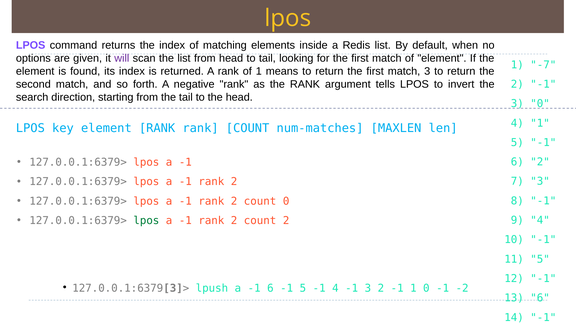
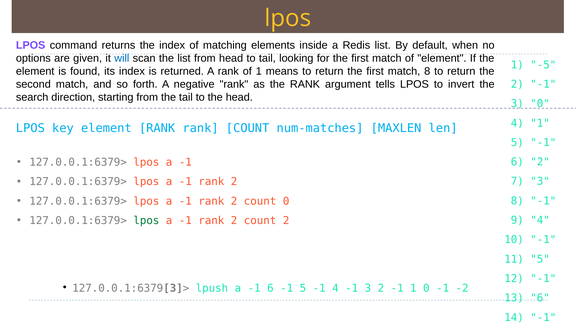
will colour: purple -> blue (122, 58)
-7: -7 -> -5 (543, 65)
match 3: 3 -> 8 (427, 71)
